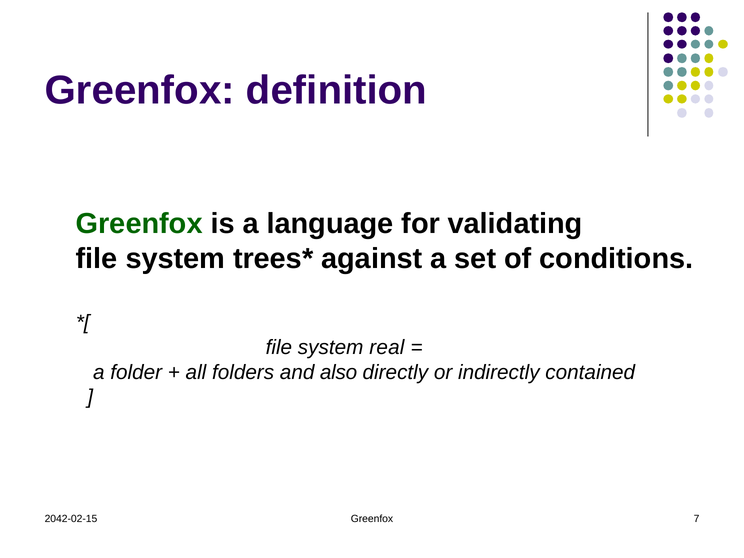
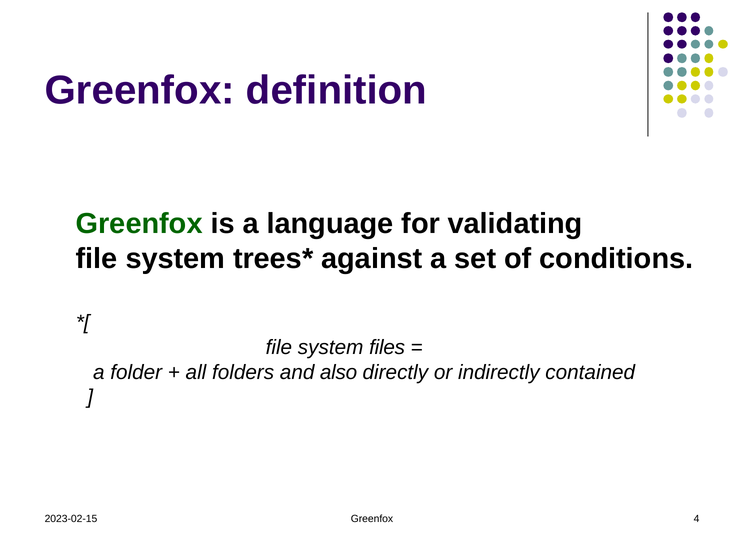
real: real -> files (387, 347)
2042-02-15: 2042-02-15 -> 2023-02-15 (71, 519)
7: 7 -> 4 (697, 519)
